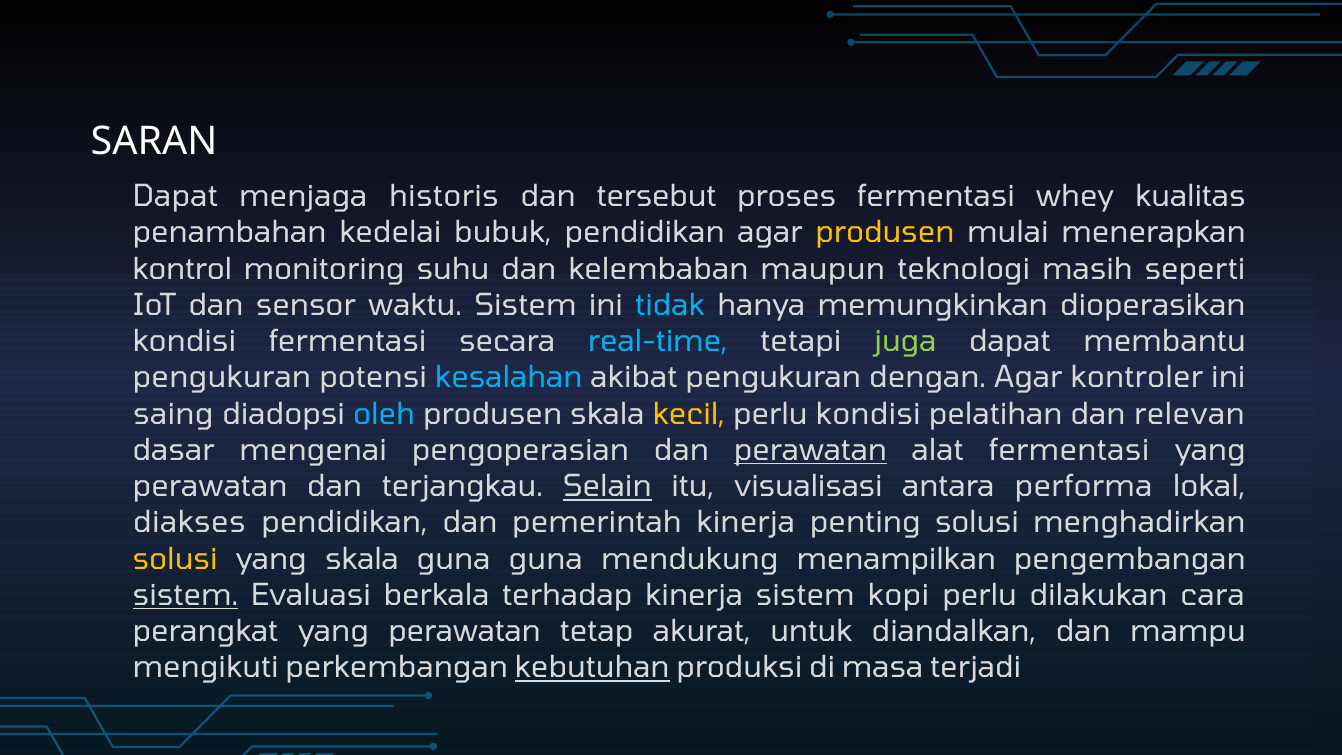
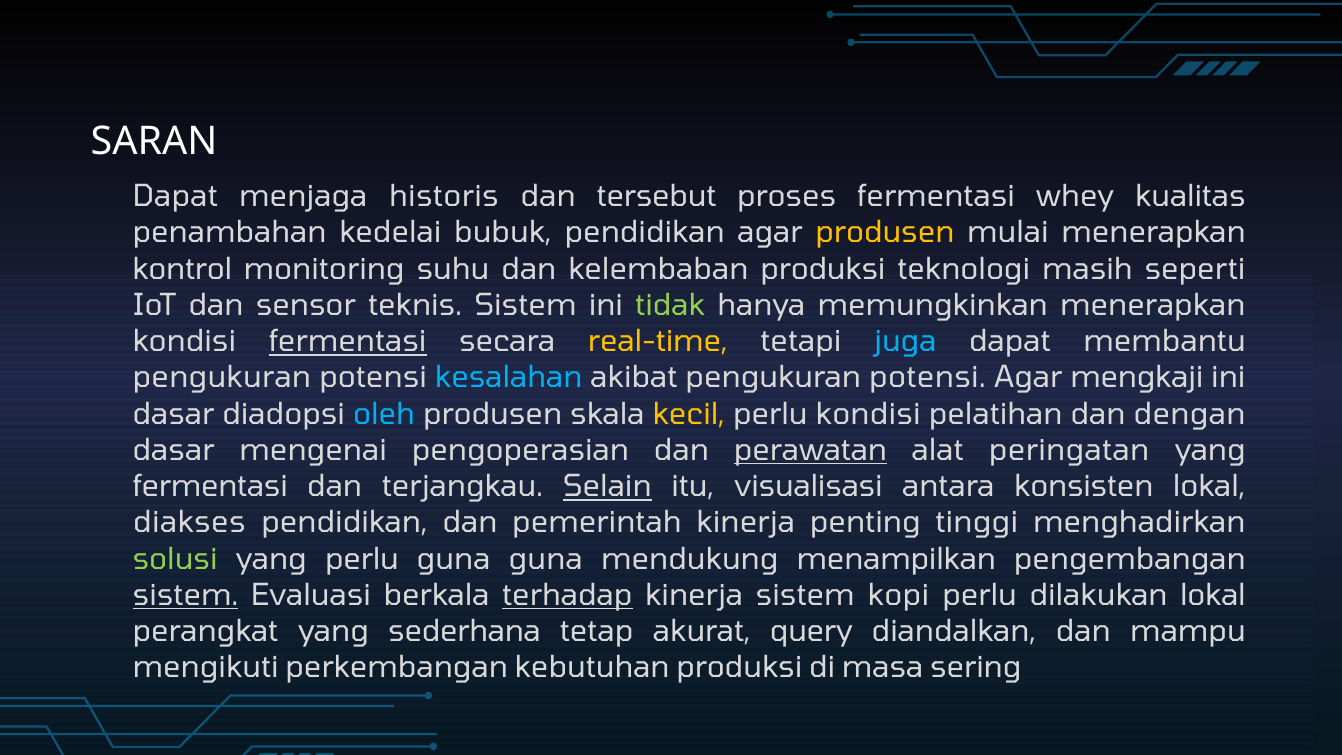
kelembaban maupun: maupun -> produksi (823, 269)
waktu: waktu -> teknis (415, 305)
tidak colour: light blue -> light green (670, 305)
memungkinkan dioperasikan: dioperasikan -> menerapkan (1153, 305)
fermentasi underline: none -> present (348, 342)
real-time colour: light blue -> yellow (658, 342)
juga colour: light green -> light blue (905, 342)
akibat pengukuran dengan: dengan -> potensi (928, 378)
kontroler: kontroler -> mengkaji (1137, 378)
saing: saing -> dasar (173, 414)
relevan: relevan -> dengan (1190, 414)
alat fermentasi: fermentasi -> peringatan (1069, 450)
perawatan: perawatan -> fermentasi (210, 487)
performa: performa -> konsisten (1084, 487)
penting solusi: solusi -> tinggi (977, 523)
solusi colour: yellow -> light green (175, 559)
yang skala: skala -> perlu (362, 559)
terhadap underline: none -> present (567, 595)
dilakukan cara: cara -> lokal (1213, 595)
perangkat yang perawatan: perawatan -> sederhana (465, 632)
untuk: untuk -> query (811, 632)
kebutuhan underline: present -> none (592, 668)
terjadi: terjadi -> sering (976, 668)
